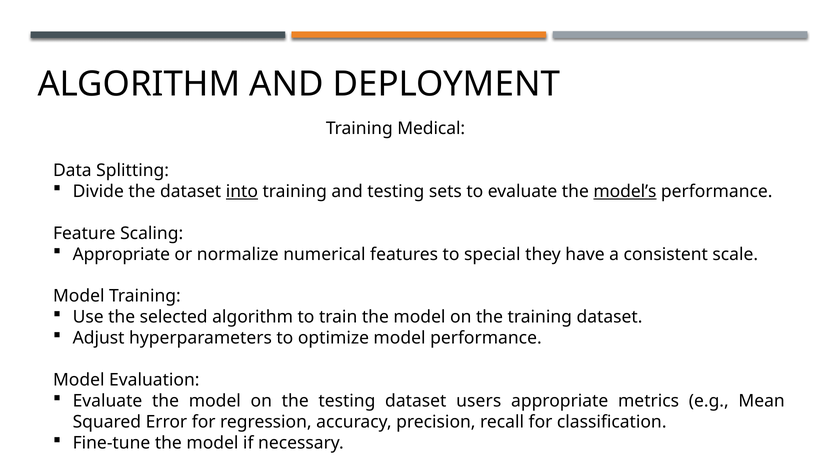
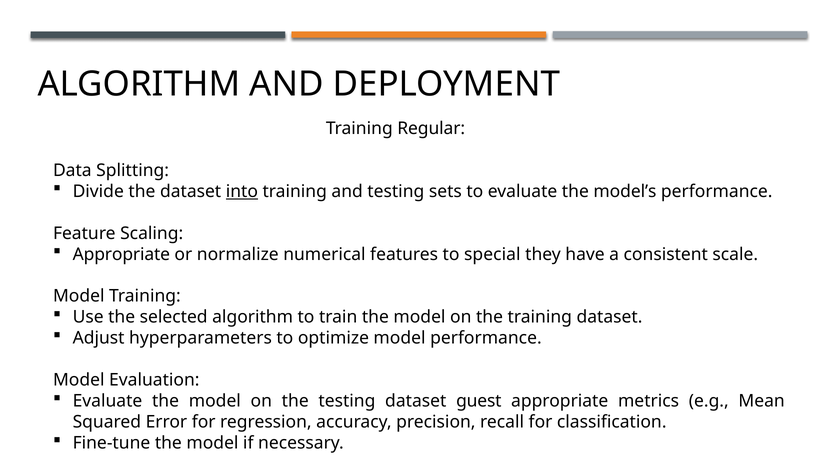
Medical: Medical -> Regular (431, 128)
model’s underline: present -> none (625, 191)
users: users -> guest (479, 401)
